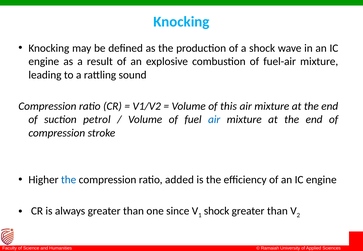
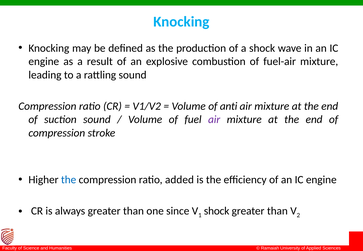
this: this -> anti (229, 106)
suction petrol: petrol -> sound (97, 120)
air colour: blue -> purple (214, 120)
